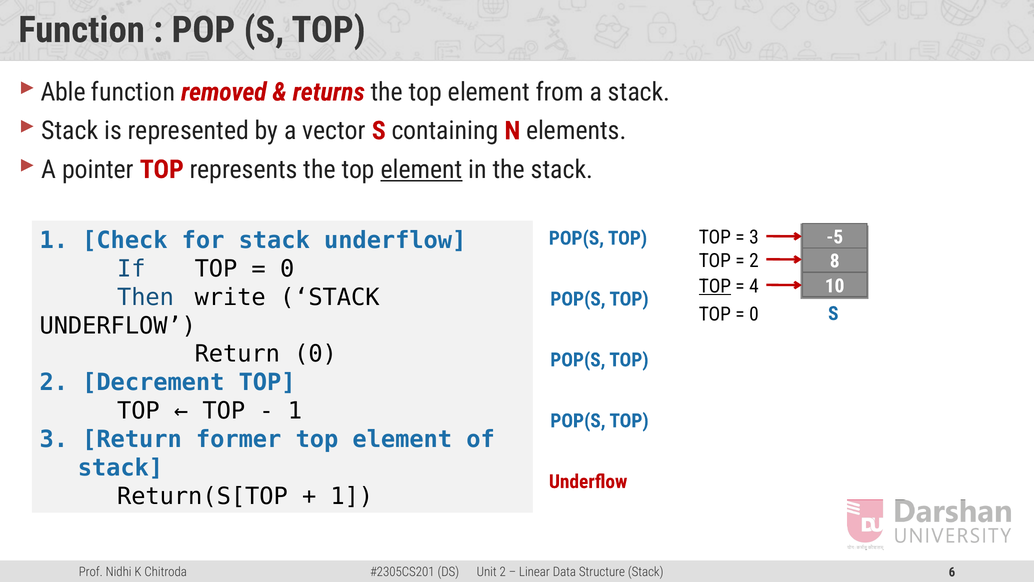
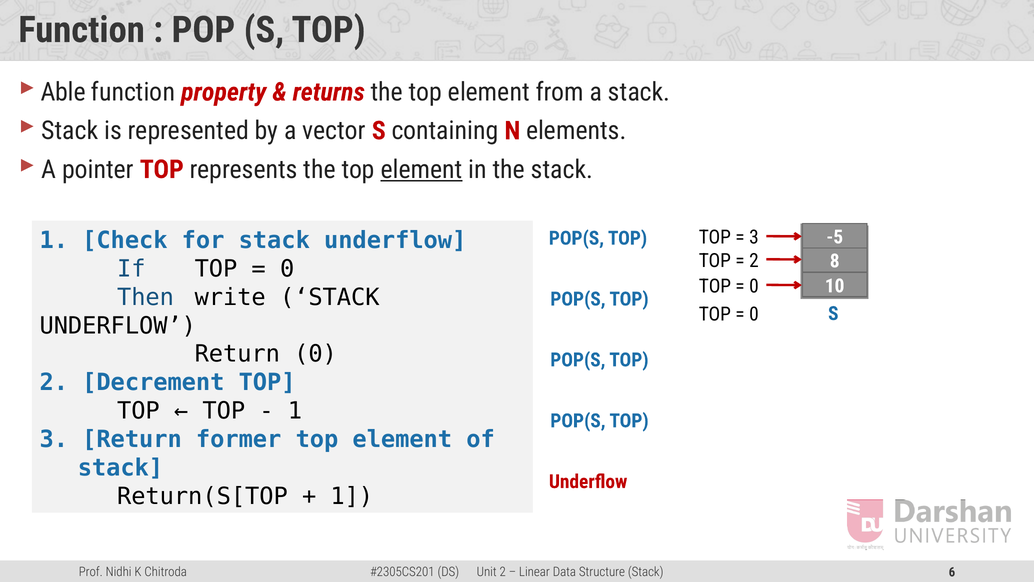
removed: removed -> property (224, 92)
TOP underline: present -> none (715, 286)
4: 4 -> 0 (754, 286)
